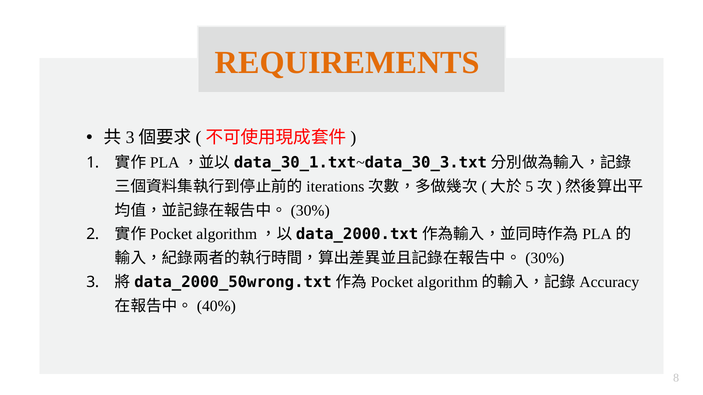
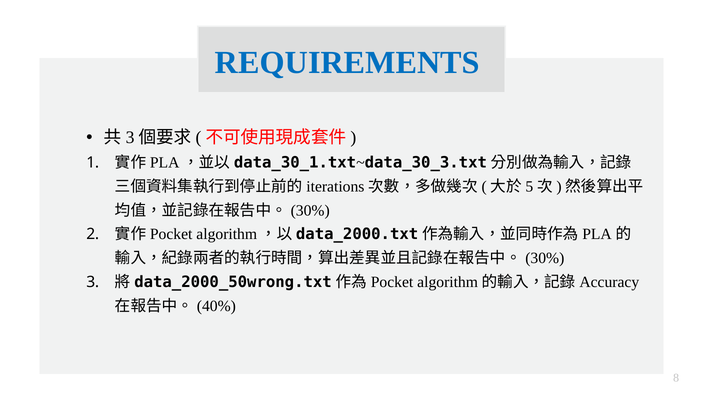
REQUIREMENTS colour: orange -> blue (347, 63)
